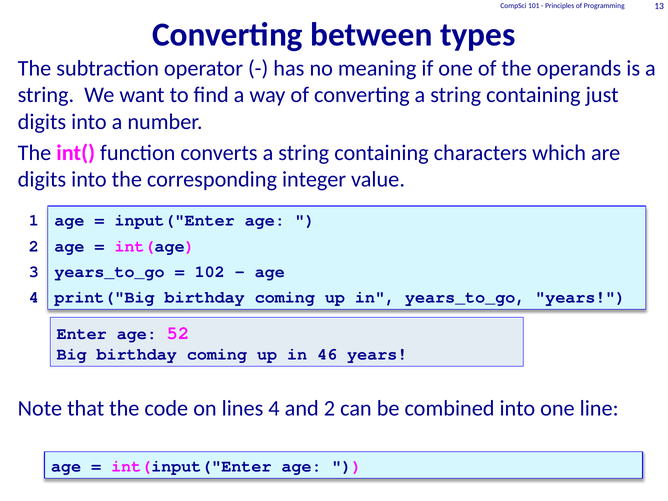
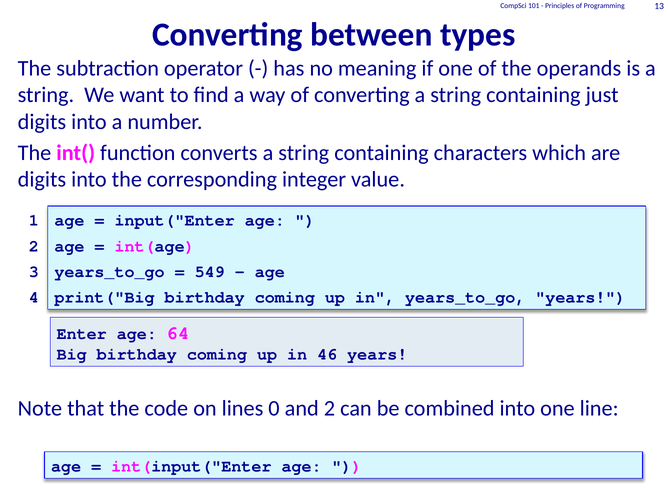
102: 102 -> 549 (210, 272)
52: 52 -> 64 (178, 333)
lines 4: 4 -> 0 (274, 408)
